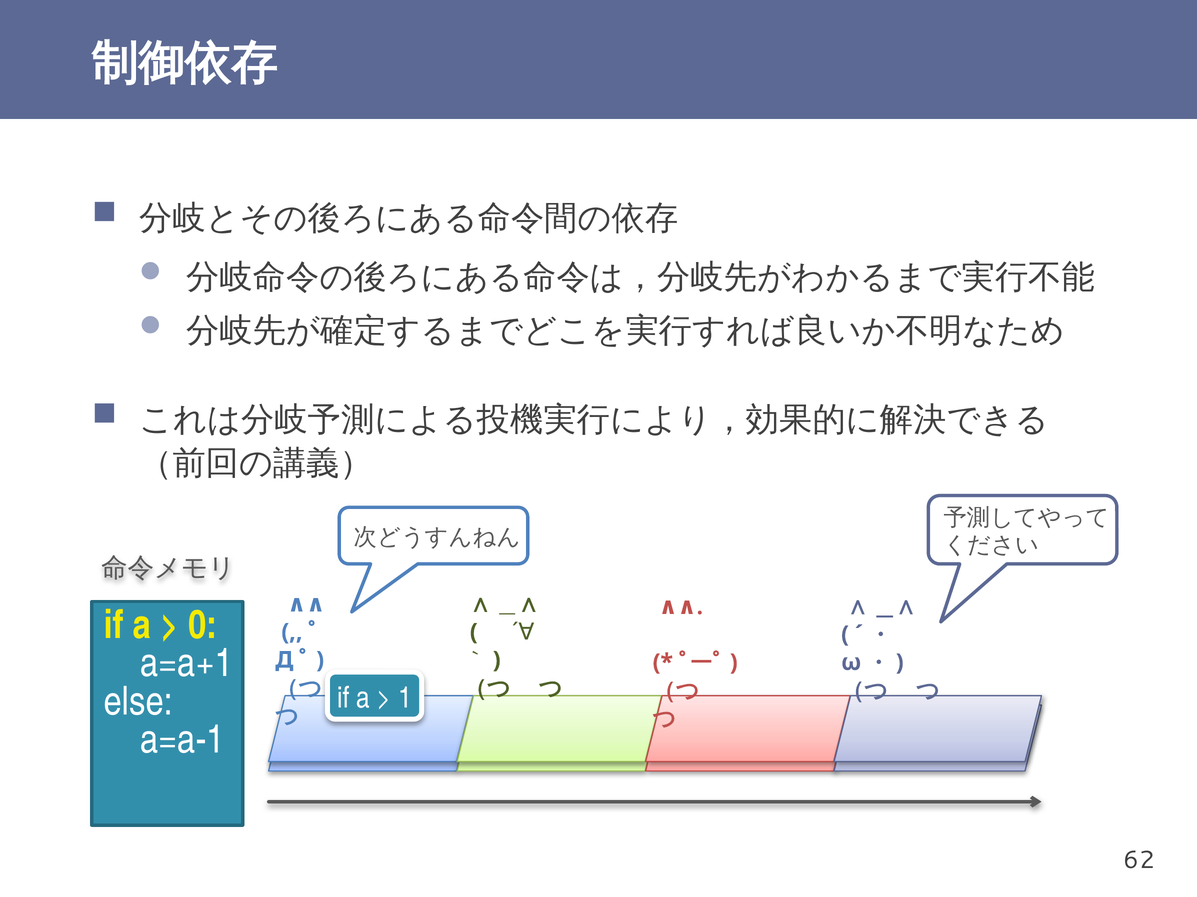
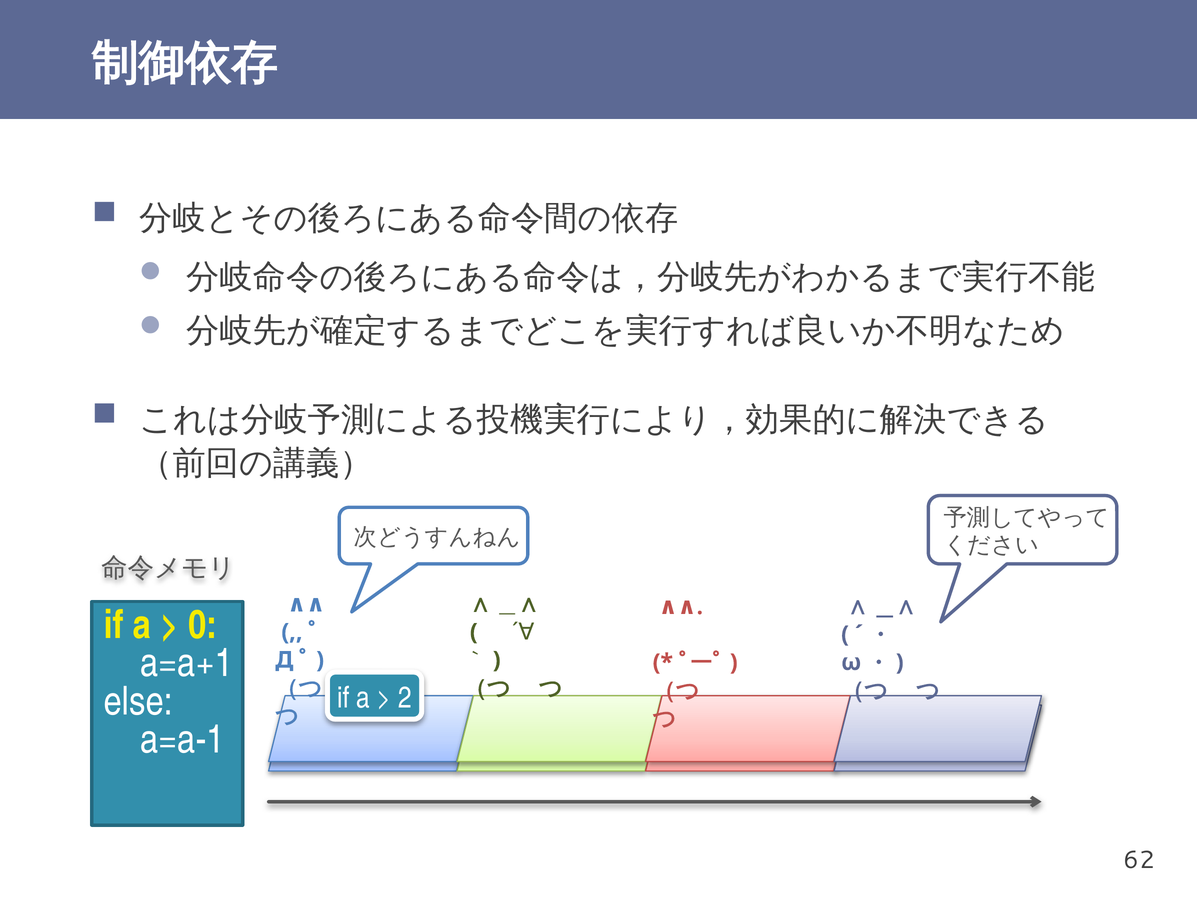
1: 1 -> 2 (405, 698)
